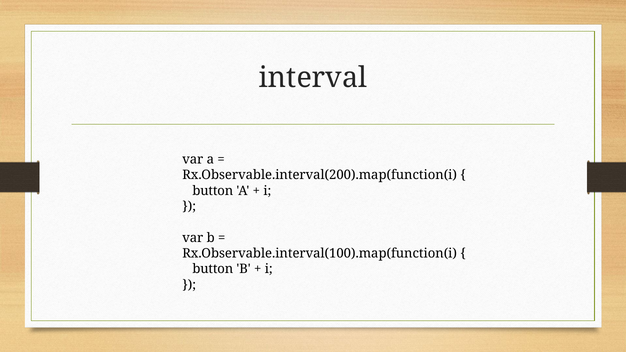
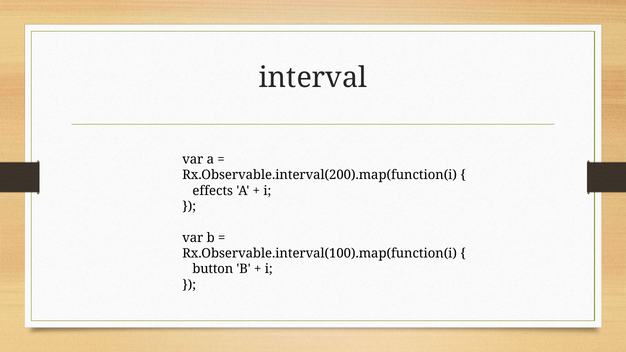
button: button -> effects (213, 191)
